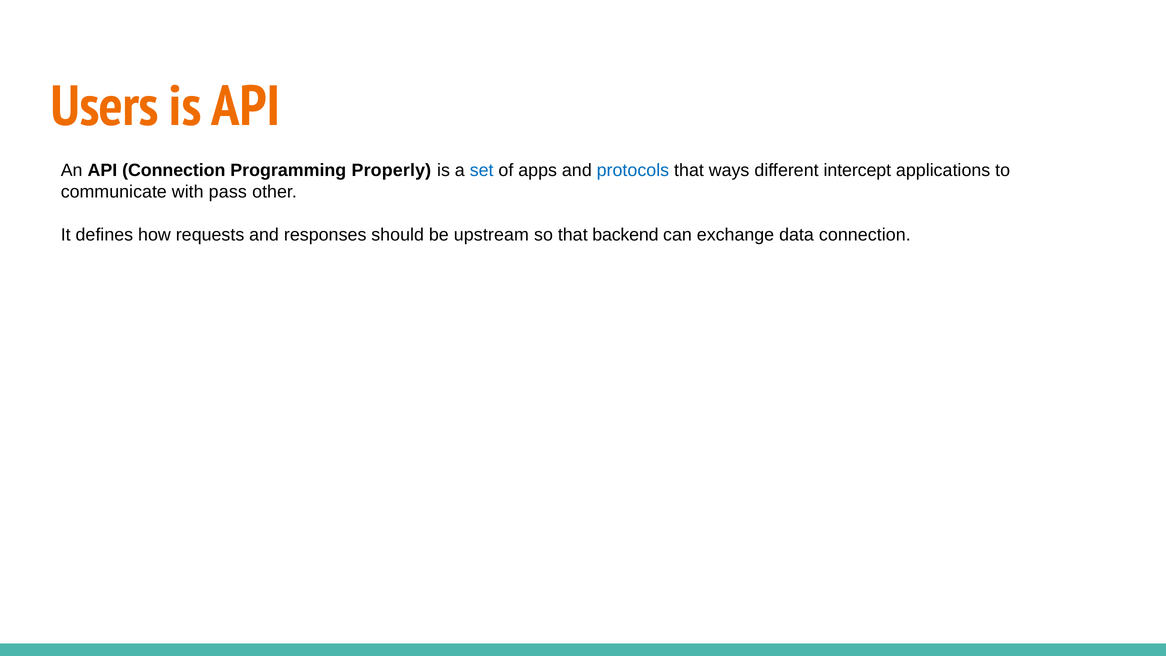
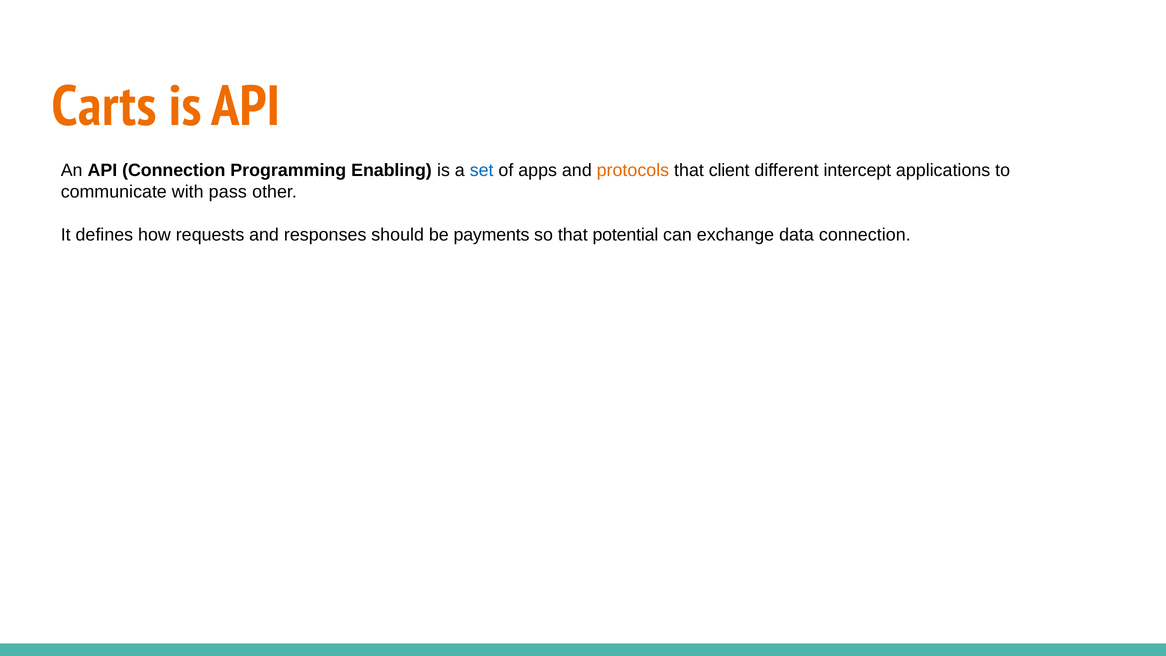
Users: Users -> Carts (104, 106)
Properly: Properly -> Enabling (391, 170)
protocols colour: blue -> orange (633, 170)
ways: ways -> client (729, 170)
upstream: upstream -> payments (492, 235)
backend: backend -> potential (625, 235)
